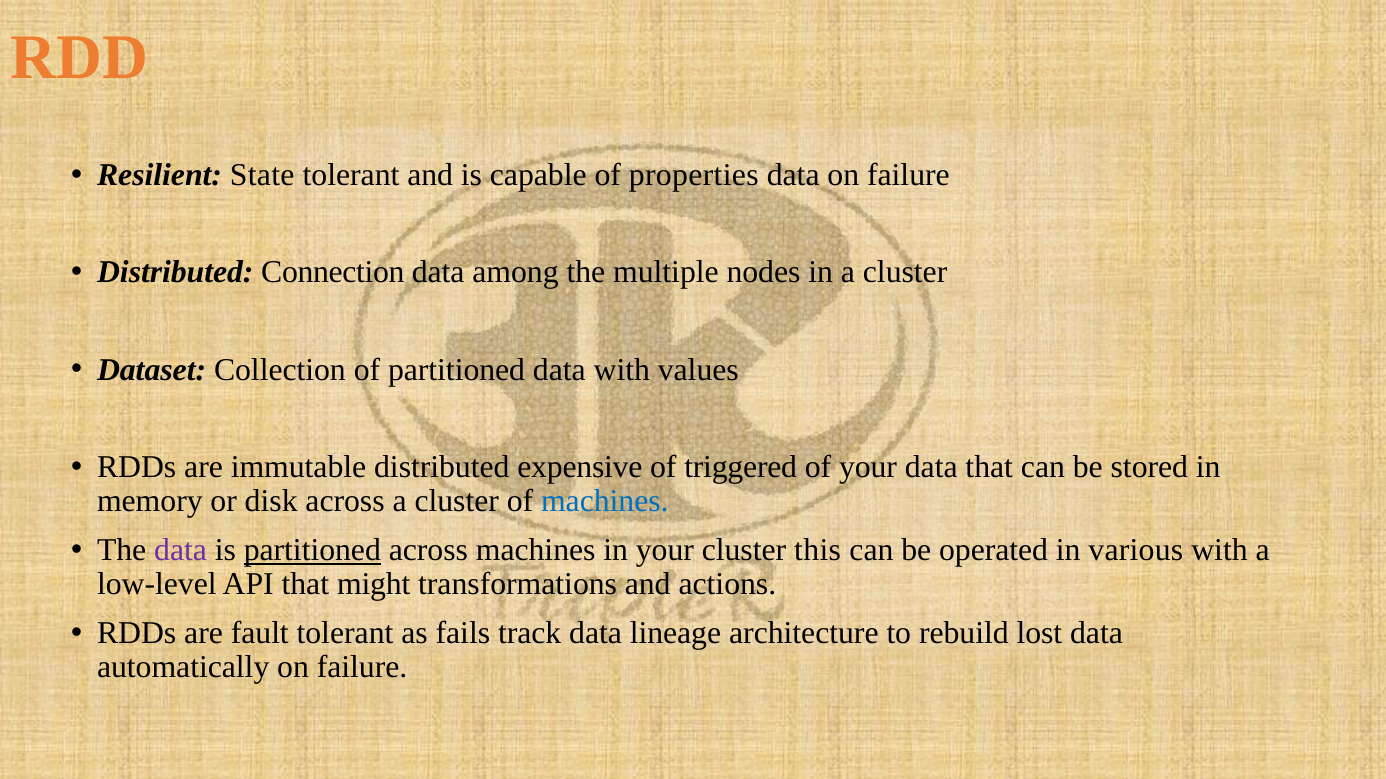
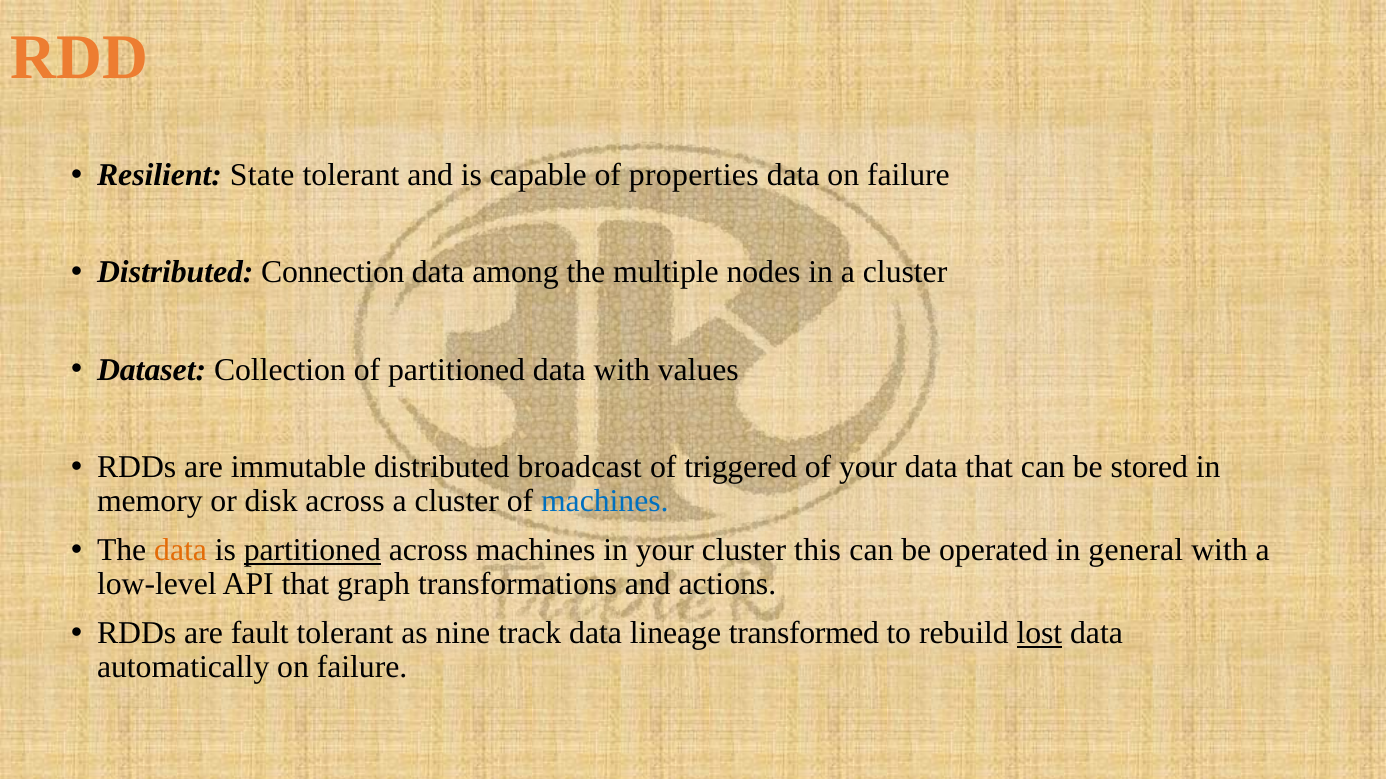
expensive: expensive -> broadcast (580, 467)
data colour: purple -> orange (181, 551)
various: various -> general (1136, 551)
might: might -> graph (374, 585)
fails: fails -> nine (463, 634)
architecture: architecture -> transformed (804, 634)
lost underline: none -> present (1039, 634)
